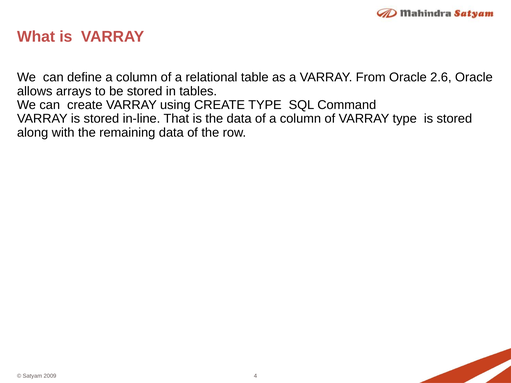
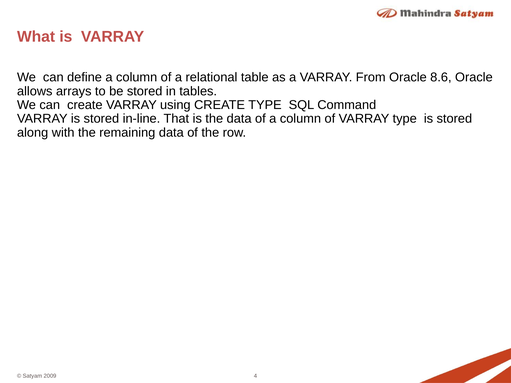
2.6: 2.6 -> 8.6 (441, 77)
